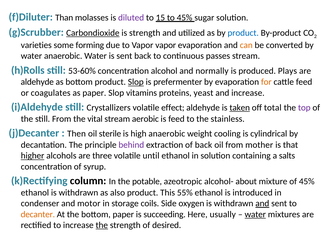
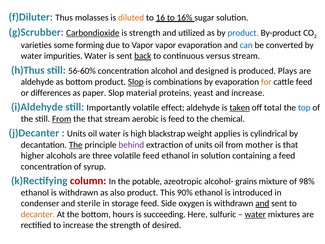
Than: Than -> Thus (64, 18)
diluted colour: purple -> orange (131, 18)
15: 15 -> 16 (160, 18)
to 45%: 45% -> 16% (185, 18)
can colour: orange -> blue (246, 45)
water anaerobic: anaerobic -> impurities (63, 56)
back underline: none -> present (143, 56)
passes: passes -> versus (218, 56)
h)Rolls: h)Rolls -> h)Thus (28, 70)
53-60%: 53-60% -> 56-60% (82, 71)
normally: normally -> designed (212, 71)
prefermenter: prefermenter -> combinations (178, 82)
coagulates: coagulates -> differences (51, 93)
vitamins: vitamins -> material (142, 93)
Crystallizers: Crystallizers -> Importantly (109, 108)
top colour: purple -> blue (304, 108)
From underline: none -> present (62, 119)
the vital: vital -> that (95, 119)
stainless: stainless -> chemical (228, 119)
Then: Then -> Units (77, 134)
oil sterile: sterile -> water (110, 134)
high anaerobic: anaerobic -> blackstrap (167, 134)
cooling: cooling -> applies (227, 134)
The underline: none -> present (76, 145)
of back: back -> units (204, 145)
higher underline: present -> none (33, 156)
volatile until: until -> feed (151, 156)
a salts: salts -> feed (287, 156)
column colour: black -> red (88, 181)
about: about -> grains (246, 181)
of 45%: 45% -> 98% (307, 181)
55%: 55% -> 90% (185, 192)
motor: motor -> sterile (89, 203)
storage coils: coils -> feed (150, 203)
bottom paper: paper -> hours (123, 214)
usually: usually -> sulfuric (223, 214)
the underline: present -> none (102, 225)
